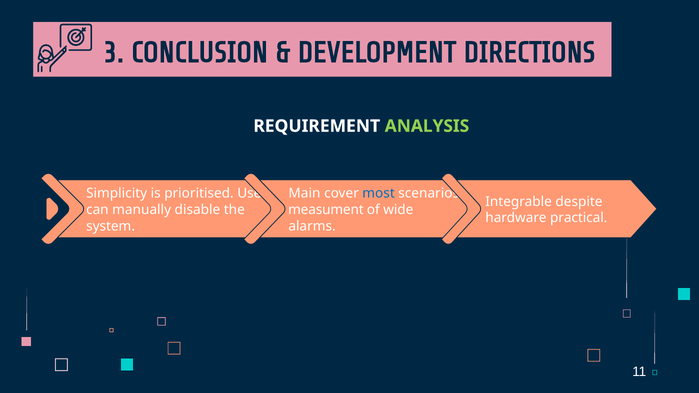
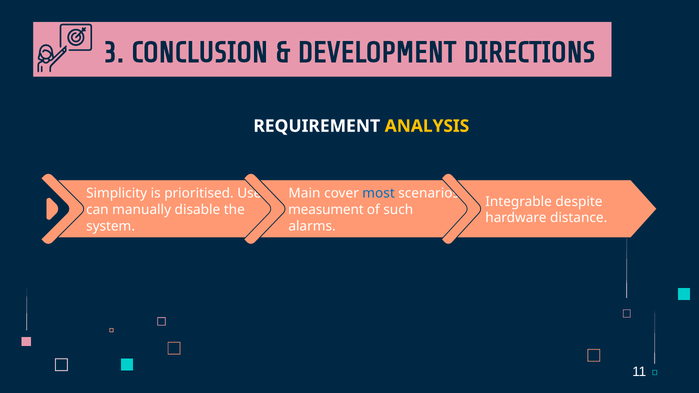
ANALYSIS colour: light green -> yellow (427, 126)
wide: wide -> such (398, 210)
practical: practical -> distance (579, 218)
